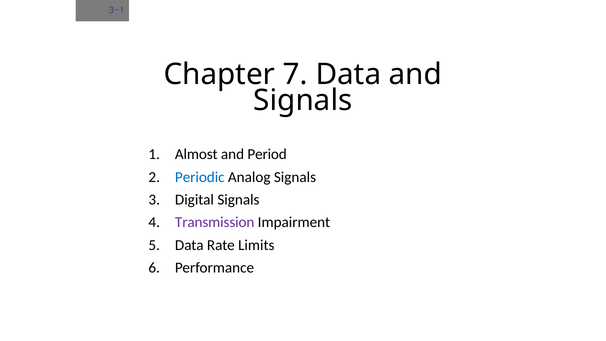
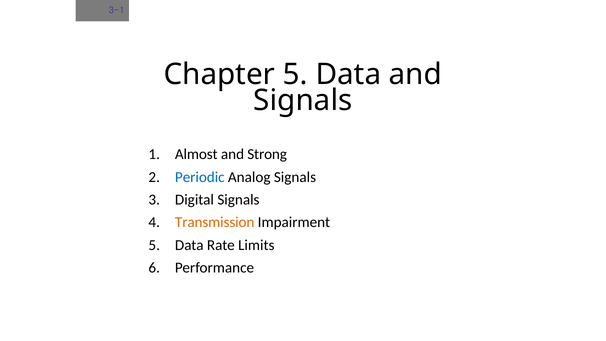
Chapter 7: 7 -> 5 (295, 75)
Period: Period -> Strong (267, 154)
Transmission colour: purple -> orange (215, 222)
